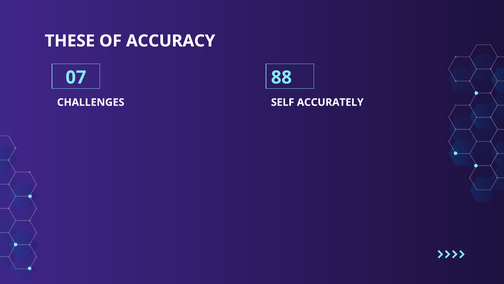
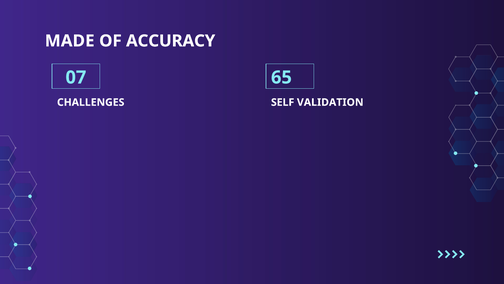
THESE: THESE -> MADE (70, 41)
88: 88 -> 65 (281, 77)
ACCURATELY: ACCURATELY -> VALIDATION (330, 102)
